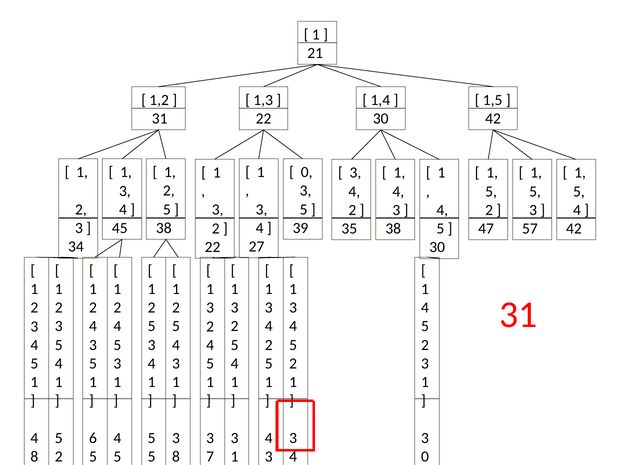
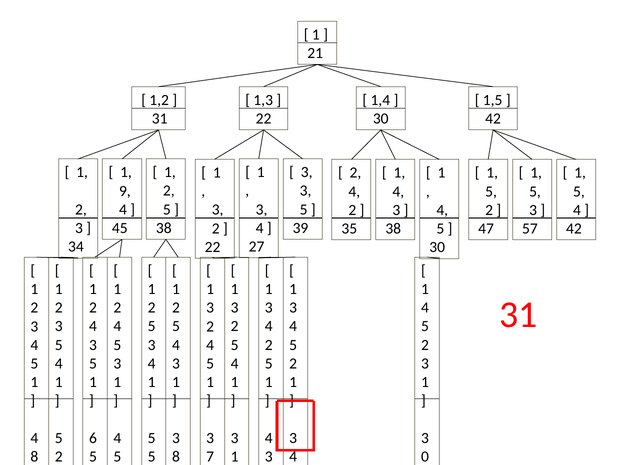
0: 0 -> 3 (307, 172)
3: 3 -> 2 (355, 173)
3: 3 -> 9 (125, 191)
